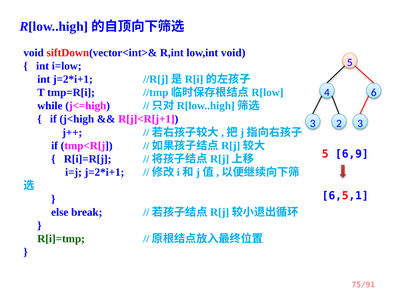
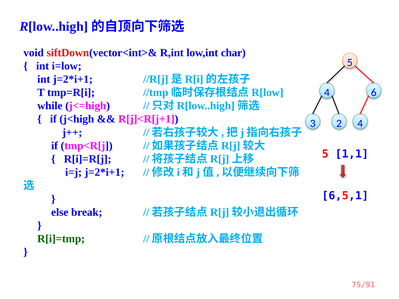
low,int void: void -> char (233, 53)
3 3: 3 -> 4 (360, 124)
6,9: 6,9 -> 1,1 (352, 154)
